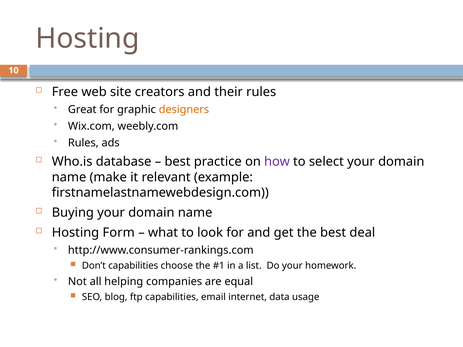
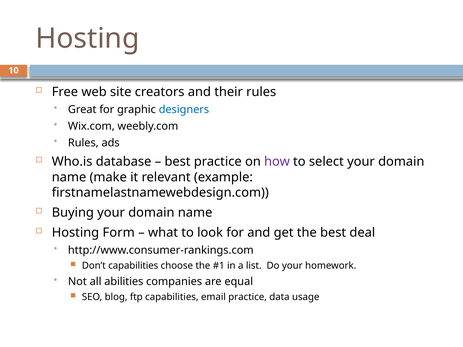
designers colour: orange -> blue (184, 110)
helping: helping -> abilities (124, 282)
email internet: internet -> practice (248, 297)
